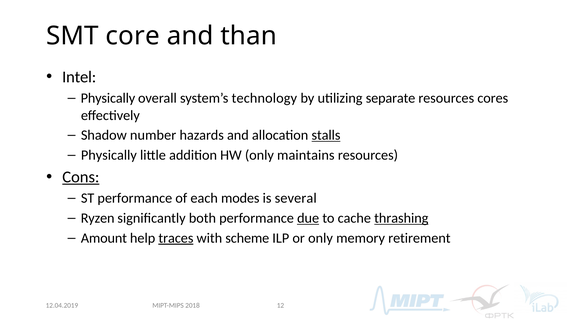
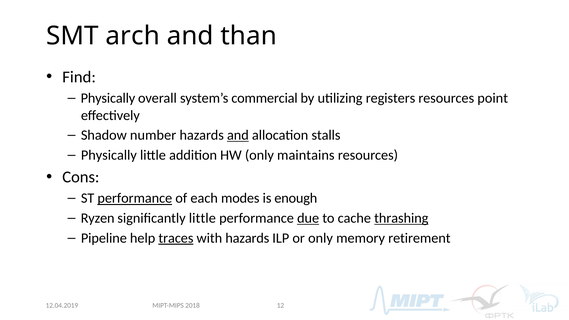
core: core -> arch (133, 36)
Intel: Intel -> Find (79, 77)
technology: technology -> commercial (265, 98)
separate: separate -> registers (390, 98)
cores: cores -> point (493, 98)
and underline: none -> present (238, 135)
stalls underline: present -> none (326, 135)
Cons underline: present -> none (81, 177)
performance underline: none -> present (135, 198)
several: several -> enough (296, 198)
significantly both: both -> little (202, 218)
Amount: Amount -> Pipeline (104, 238)
with scheme: scheme -> hazards (247, 238)
